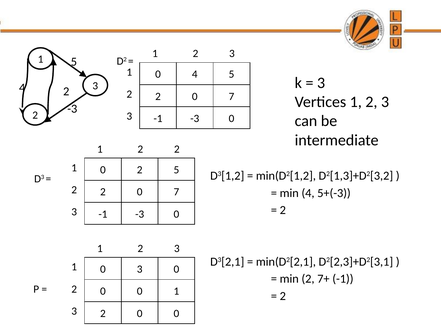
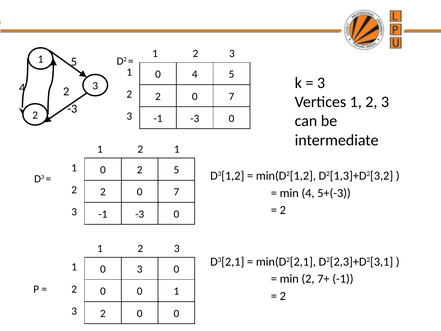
2 2: 2 -> 1 (177, 149)
